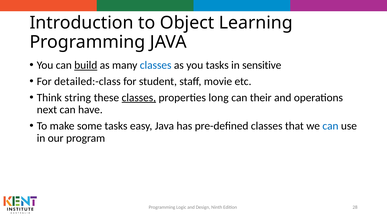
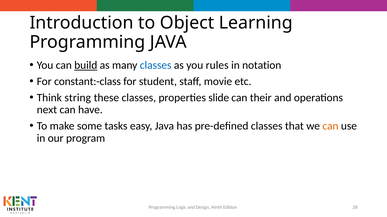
you tasks: tasks -> rules (217, 65)
sensitive: sensitive -> notation (262, 65)
detailed:-class: detailed:-class -> constant:-class (88, 82)
classes underline: present -> none (139, 98)
long: long -> slide (219, 98)
can colour: blue -> orange (330, 126)
